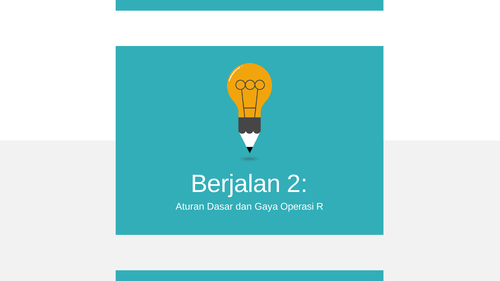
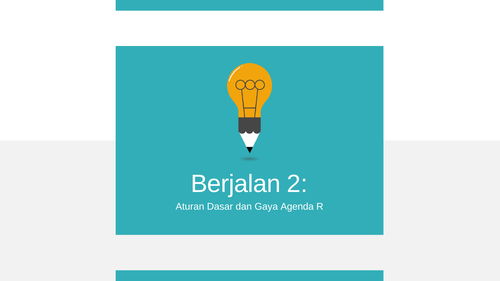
Operasi: Operasi -> Agenda (297, 207)
